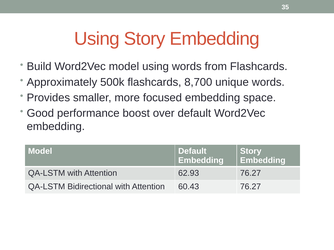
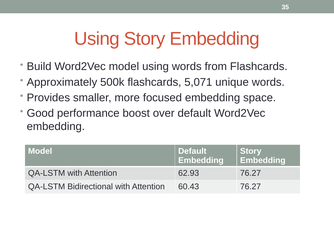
8,700: 8,700 -> 5,071 (198, 82)
